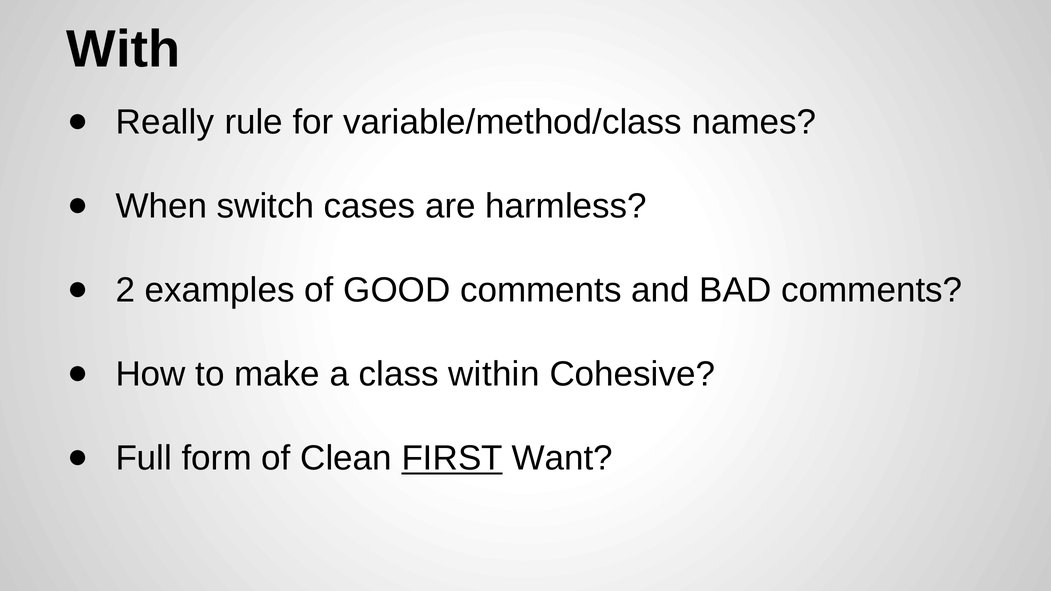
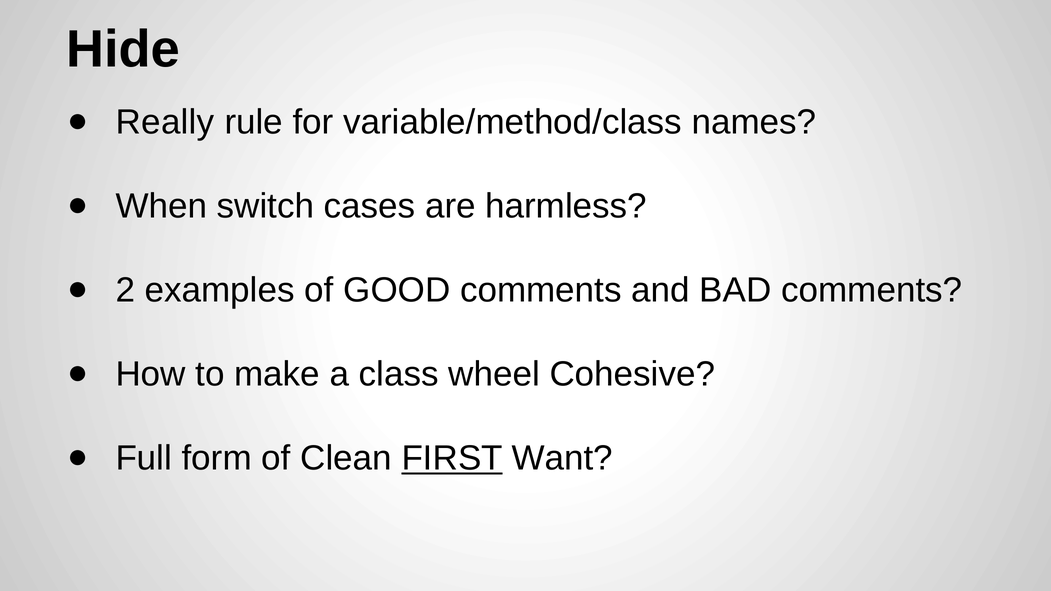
With: With -> Hide (123, 50)
within: within -> wheel (494, 374)
